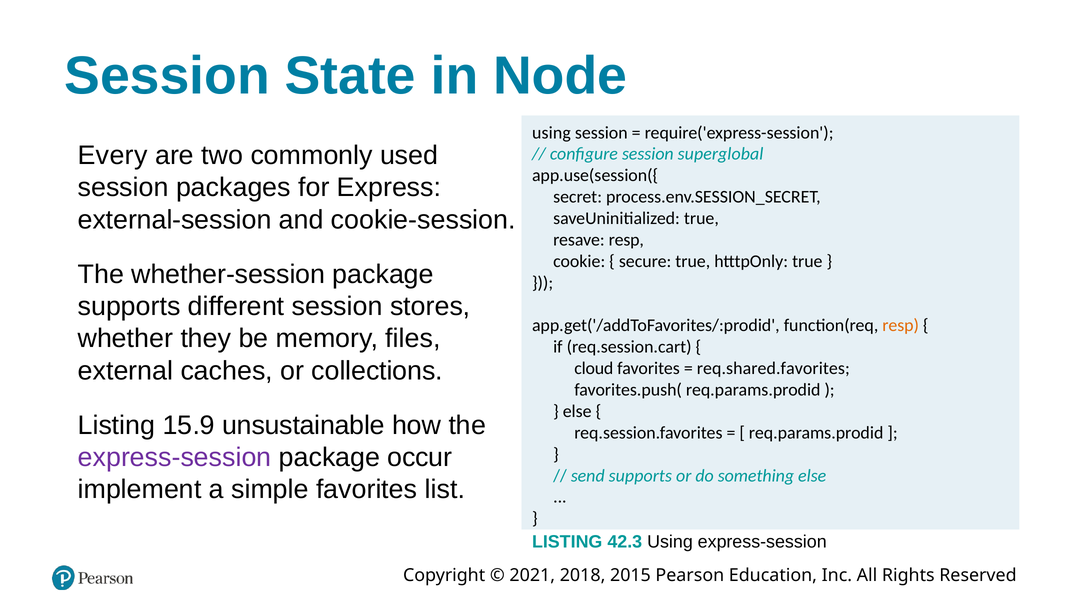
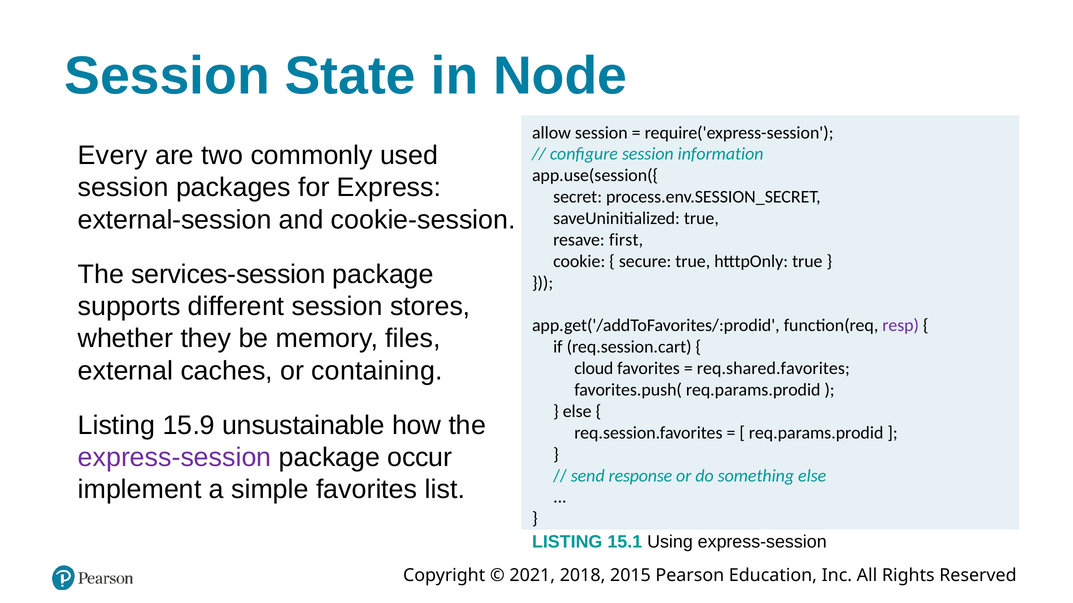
using: using -> allow (551, 133)
superglobal: superglobal -> information (721, 154)
resave resp: resp -> first (626, 240)
whether-session: whether-session -> services-session (228, 274)
resp colour: orange -> purple (901, 326)
collections: collections -> containing (377, 371)
send supports: supports -> response (640, 476)
42.3: 42.3 -> 15.1 (625, 542)
